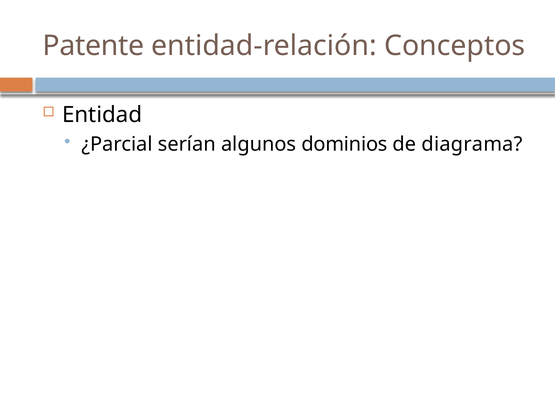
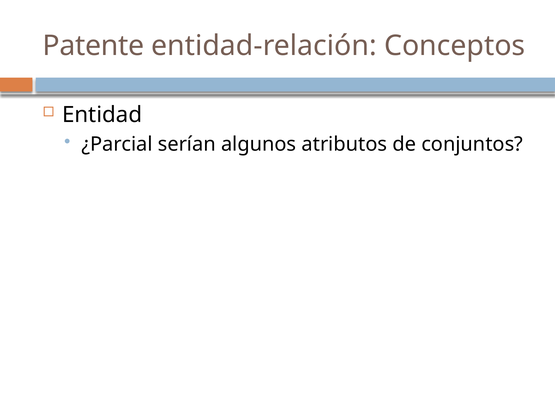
dominios: dominios -> atributos (344, 144)
diagrama: diagrama -> conjuntos (472, 144)
